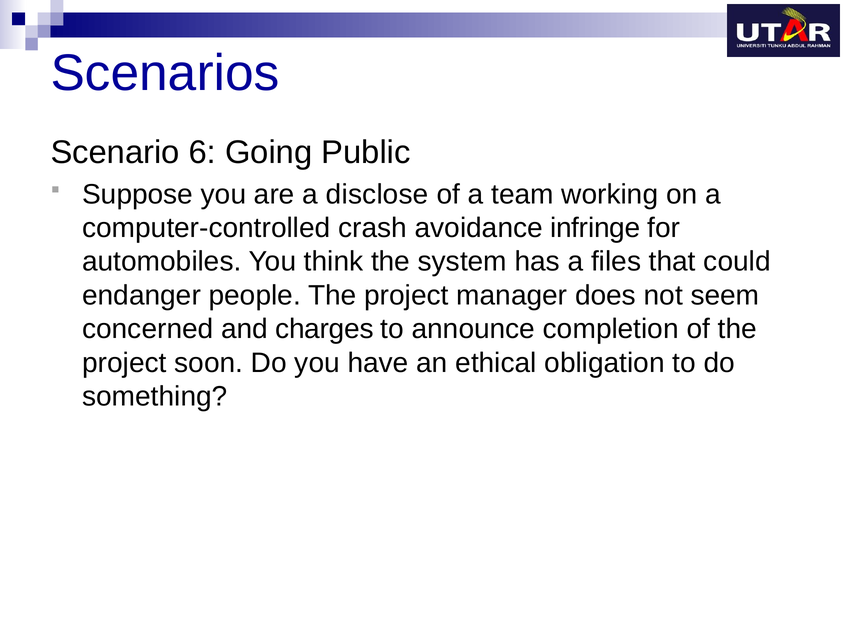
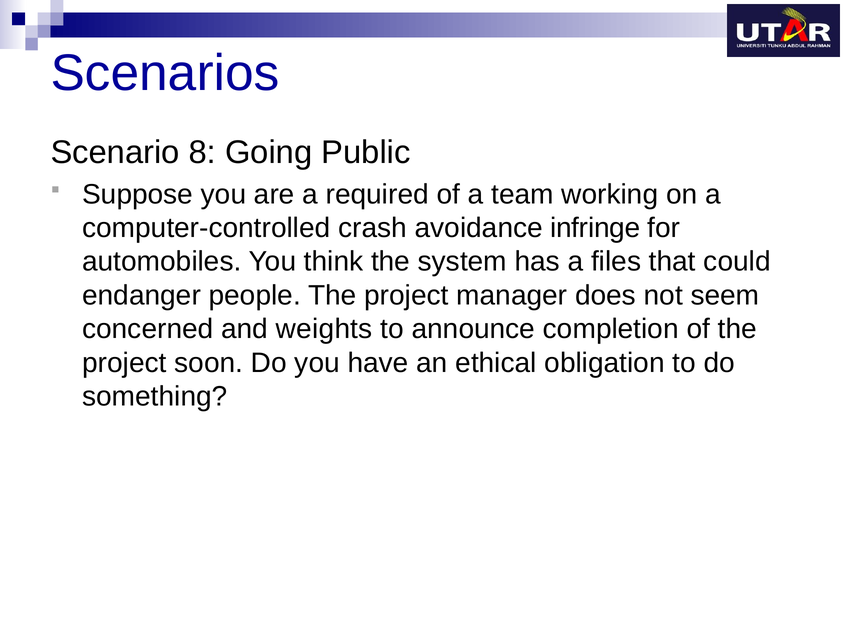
6: 6 -> 8 (202, 153)
disclose: disclose -> required (377, 194)
charges: charges -> weights (324, 329)
